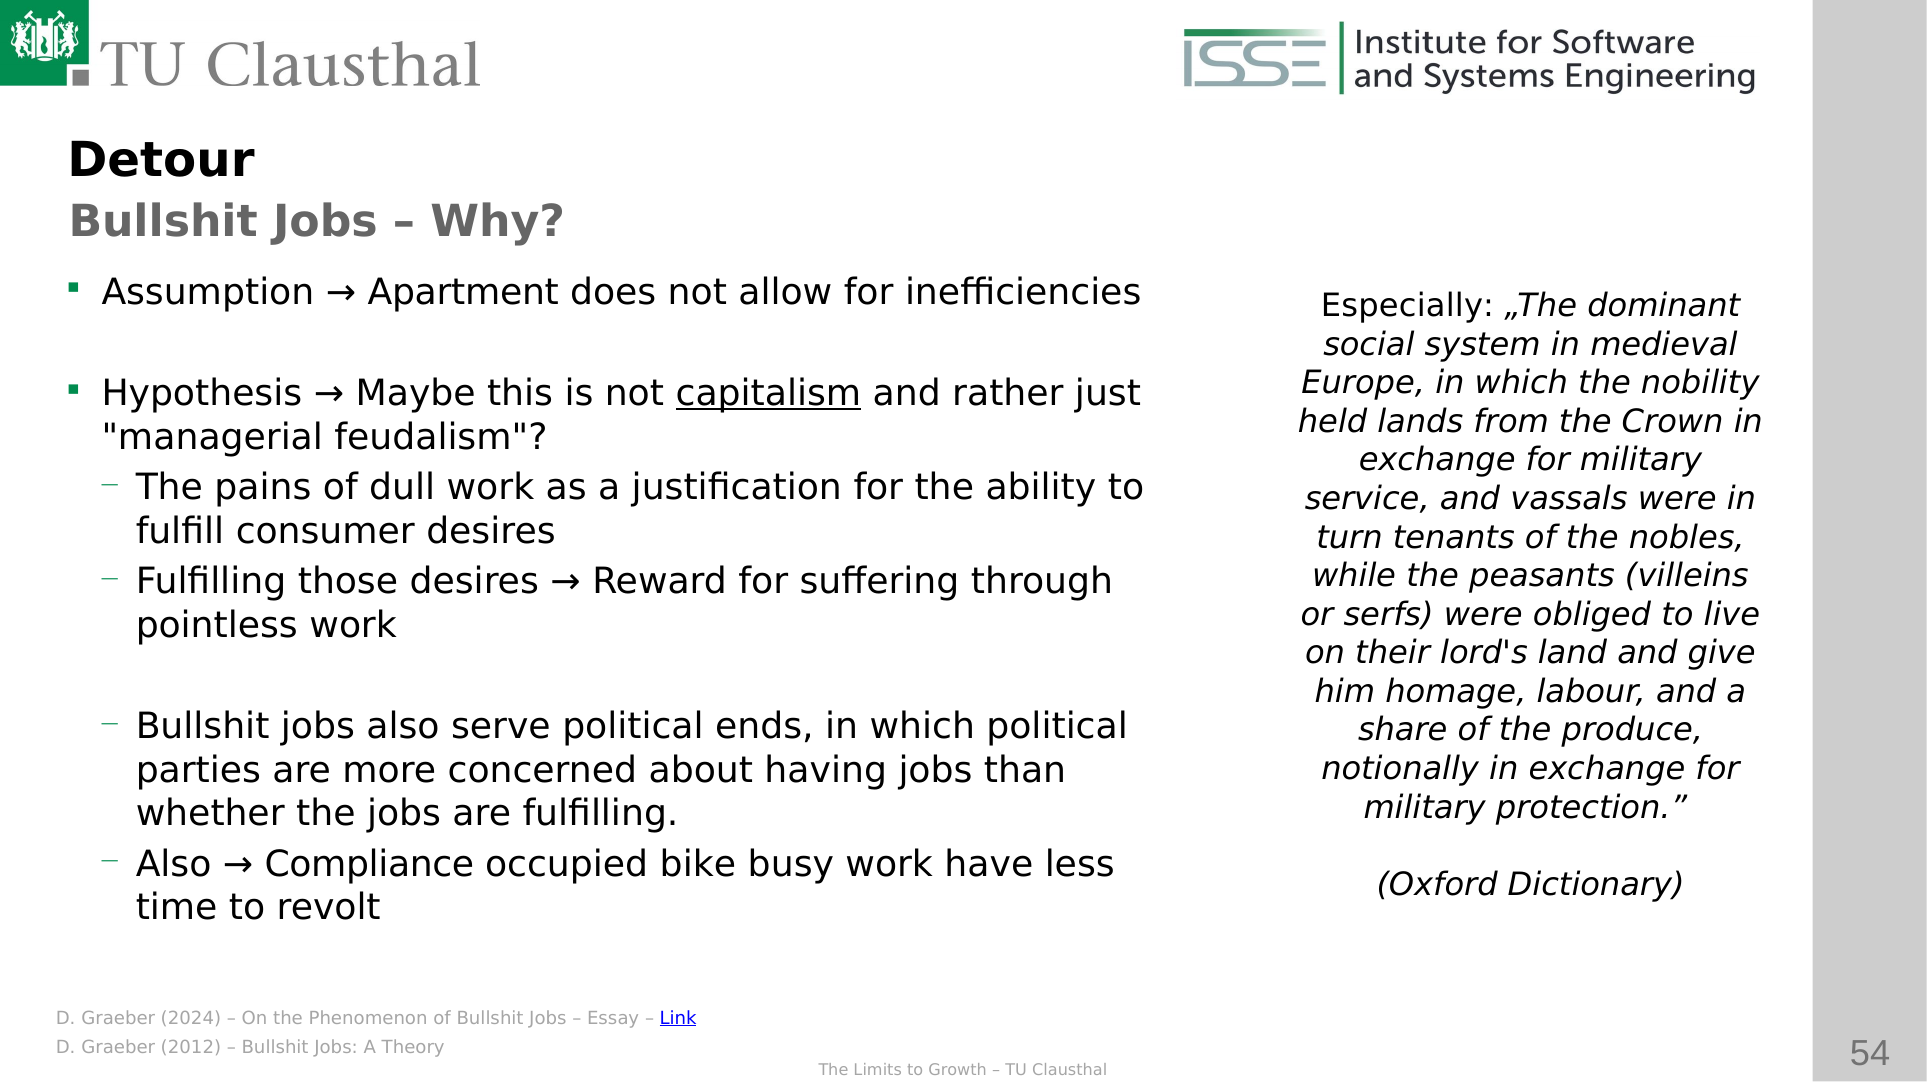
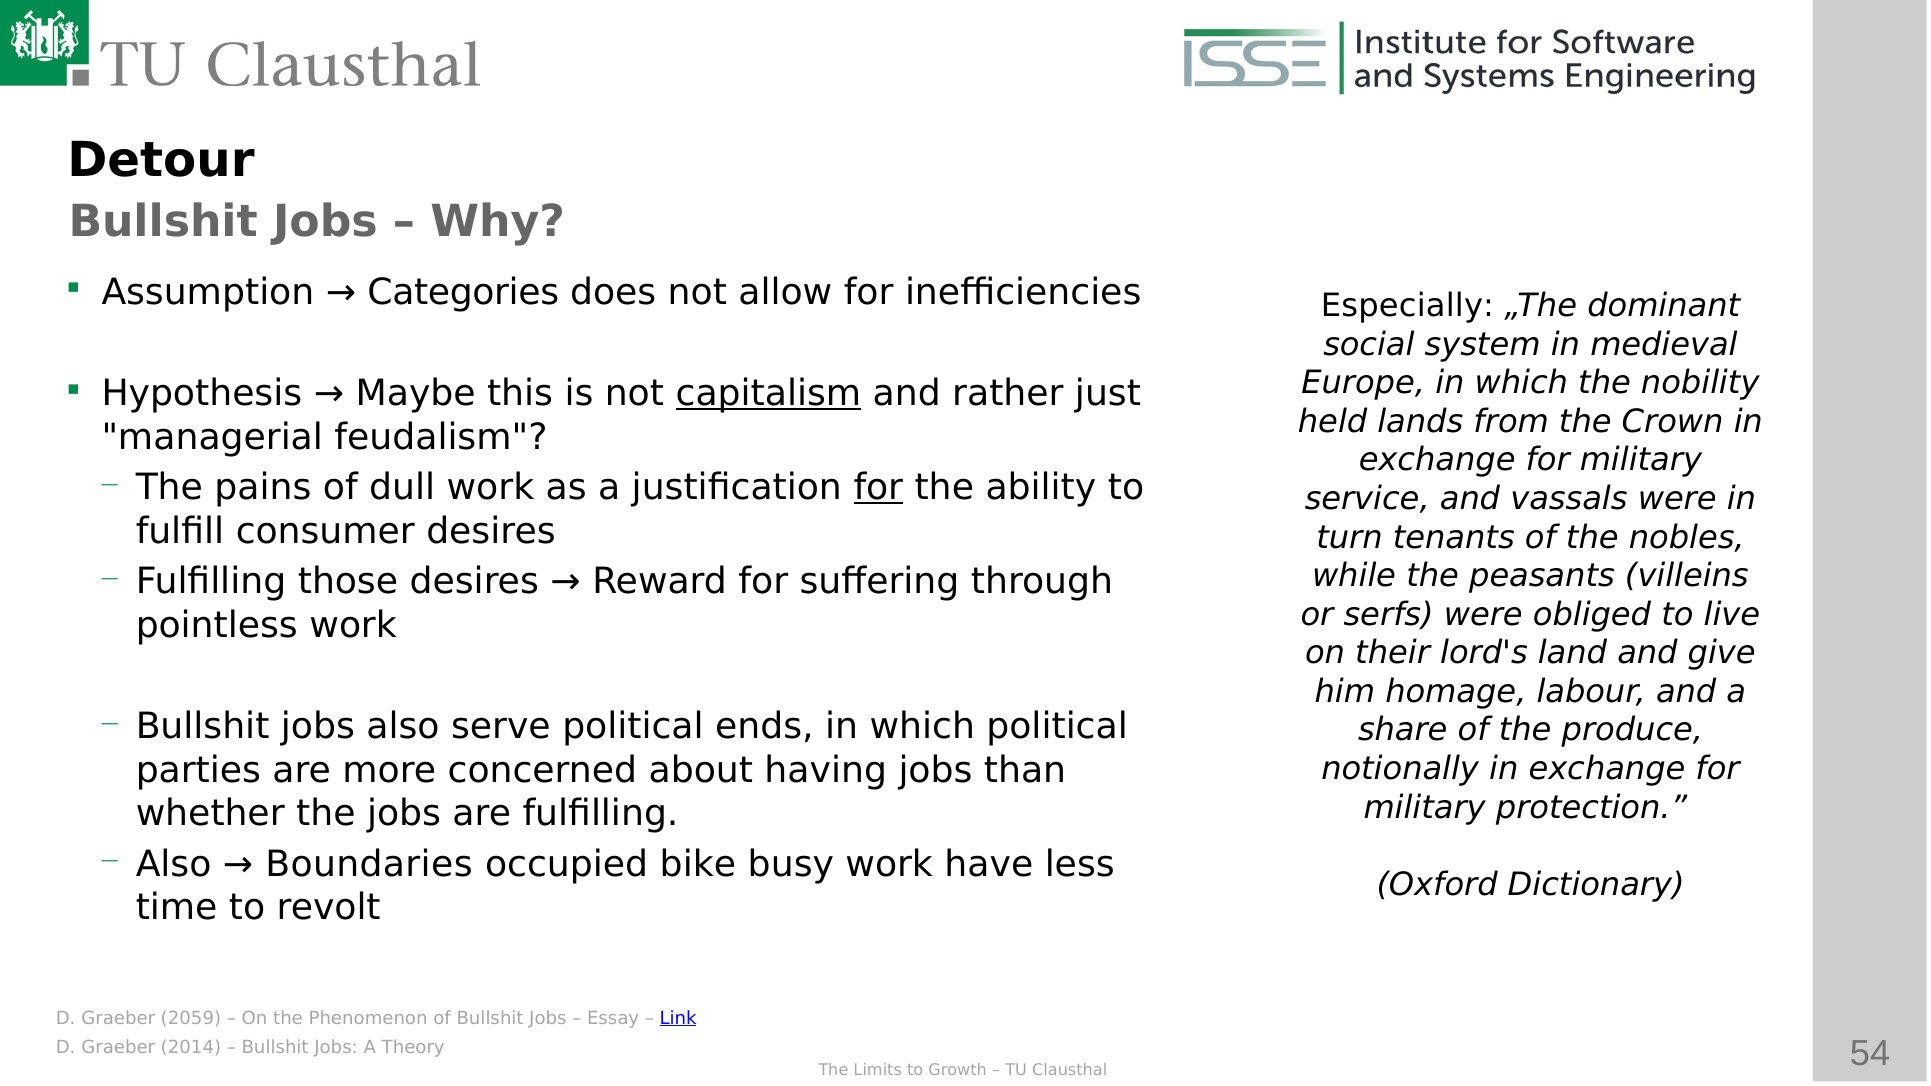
Apartment: Apartment -> Categories (463, 292)
for underline: none -> present (878, 488)
Compliance: Compliance -> Boundaries (369, 864)
2024: 2024 -> 2059 (191, 1019)
2012: 2012 -> 2014 (191, 1047)
